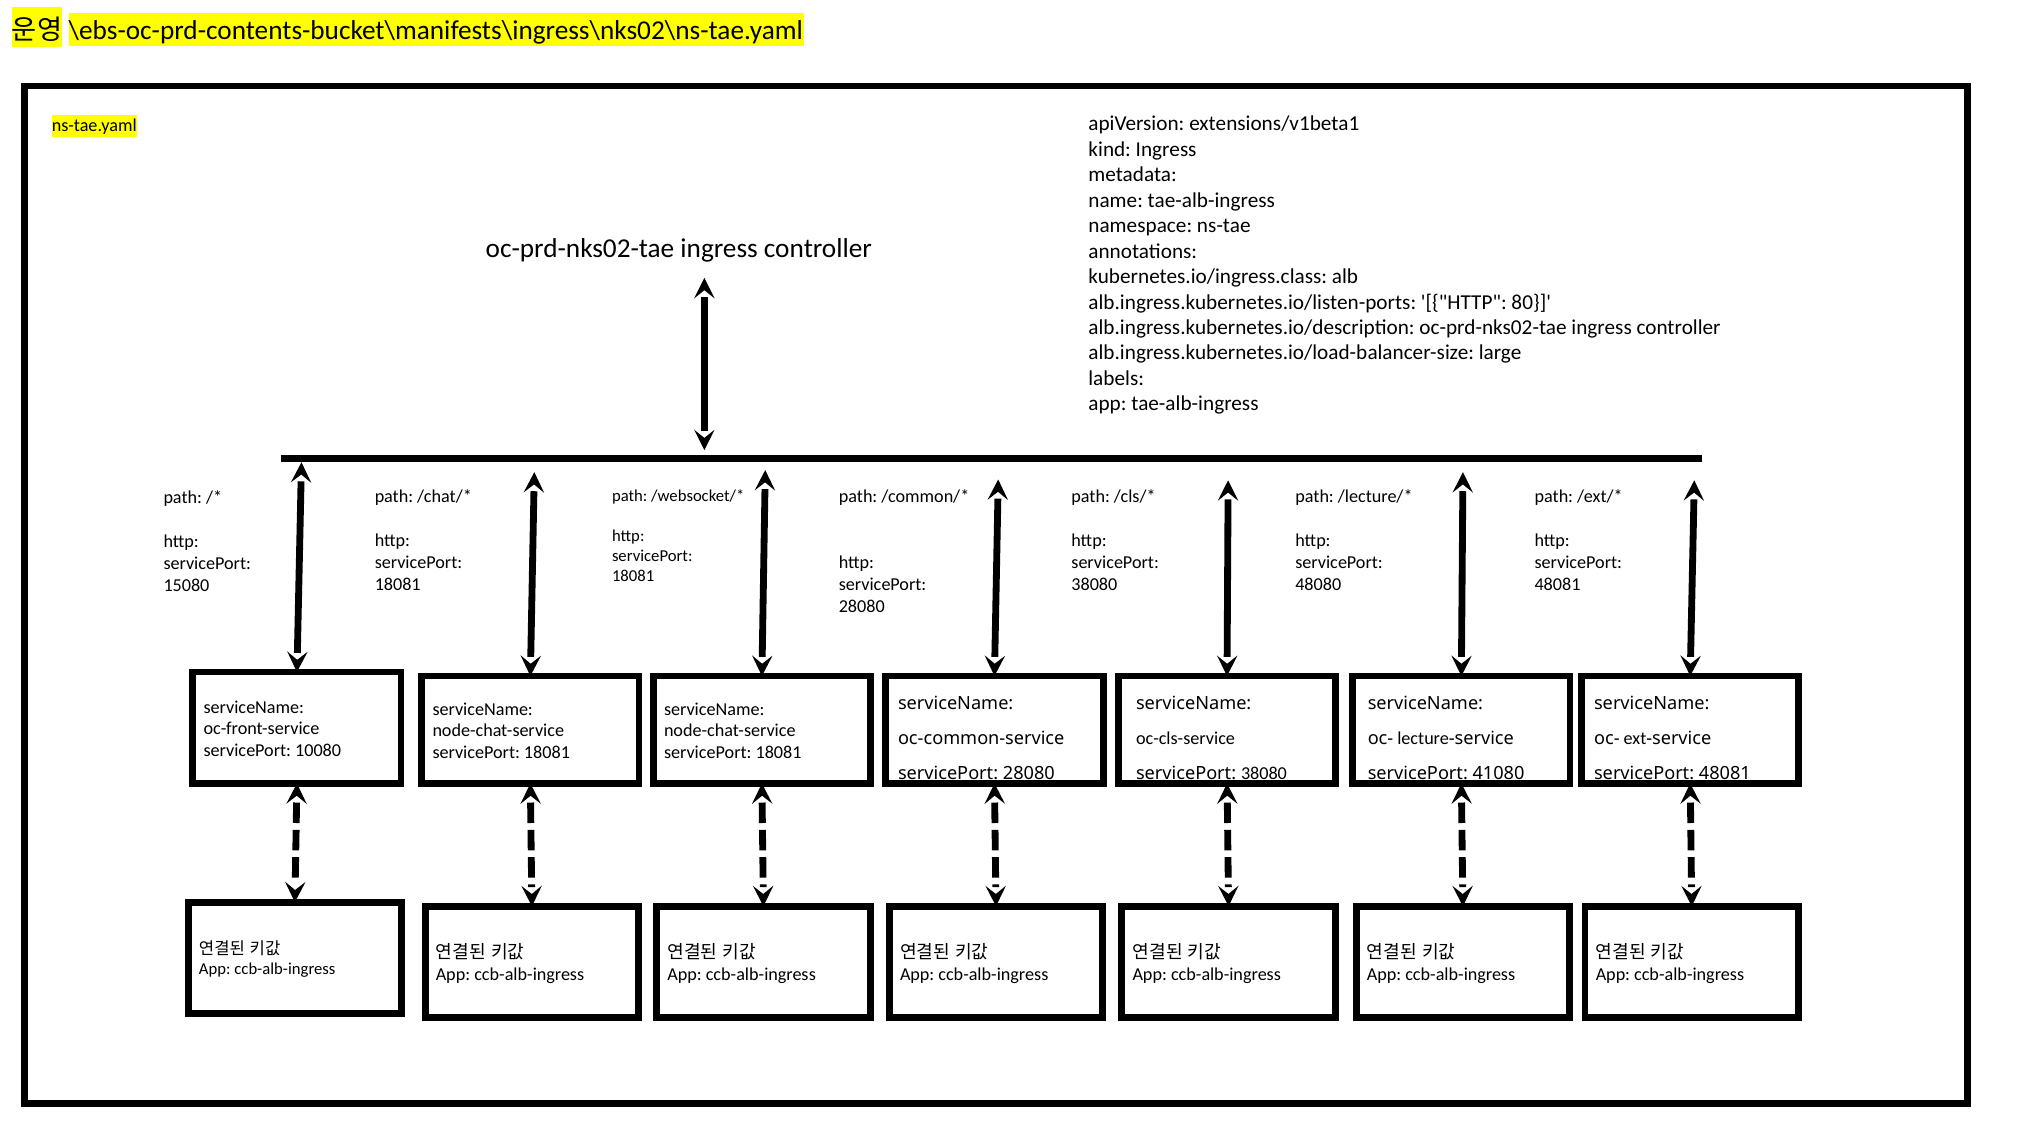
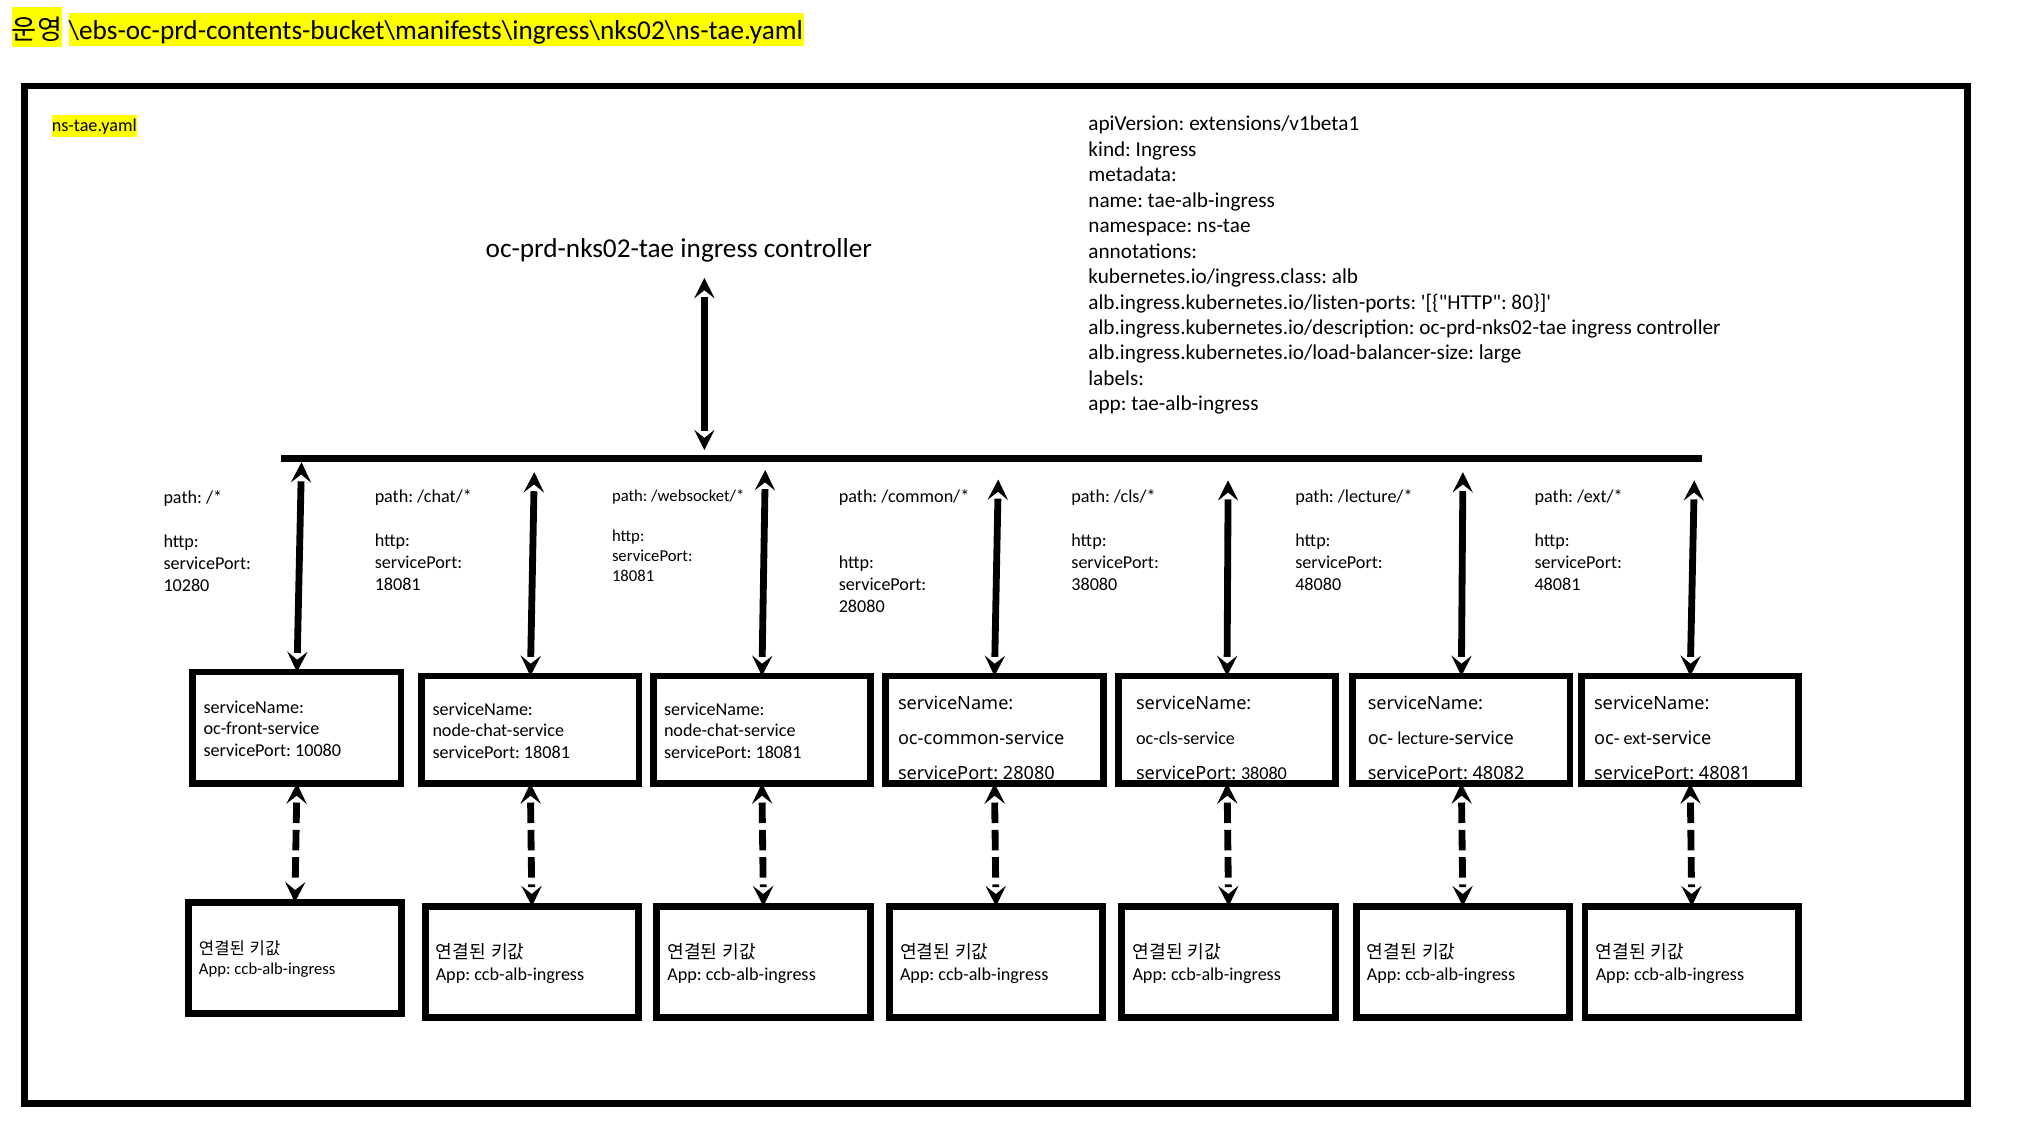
15080: 15080 -> 10280 (186, 585)
41080: 41080 -> 48082 (1499, 774)
